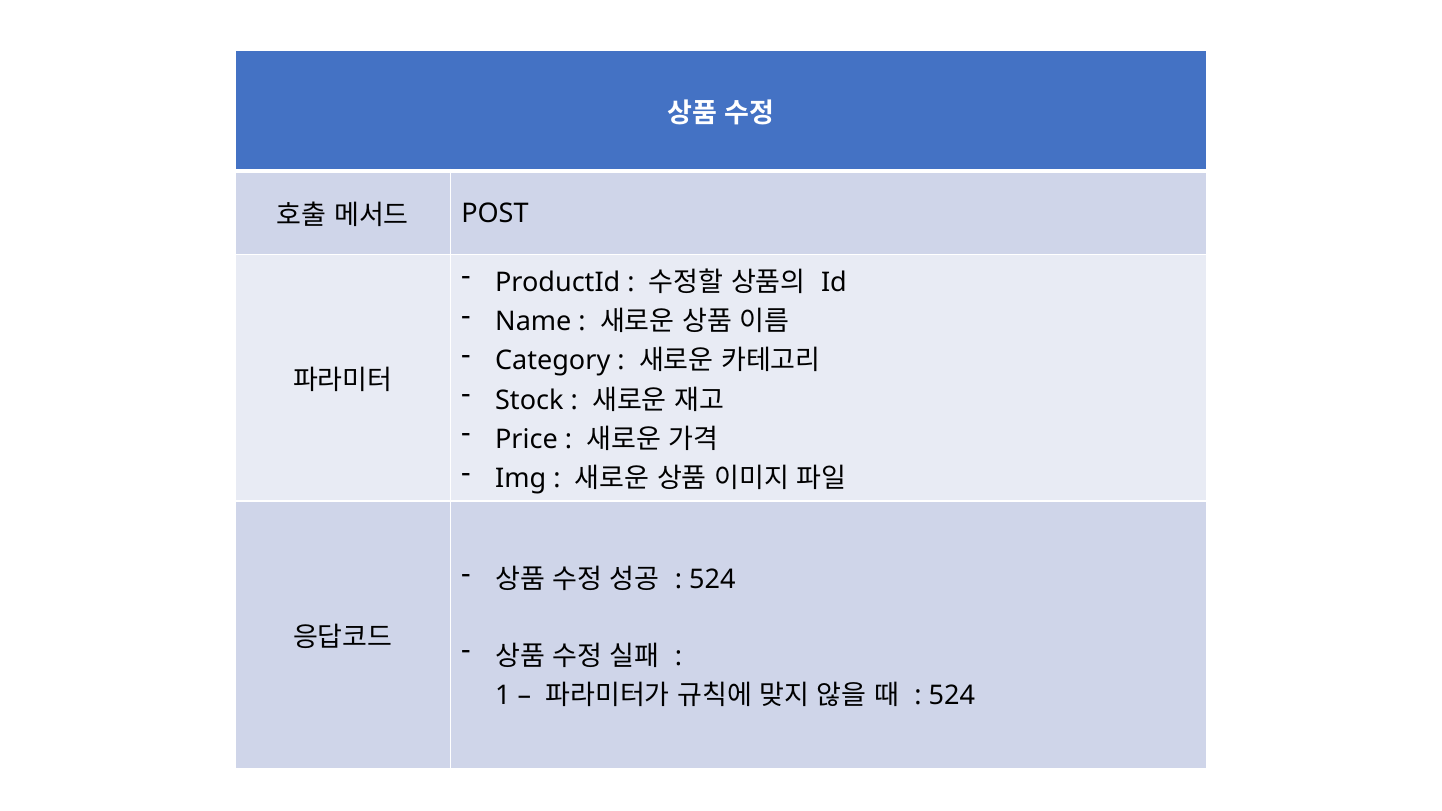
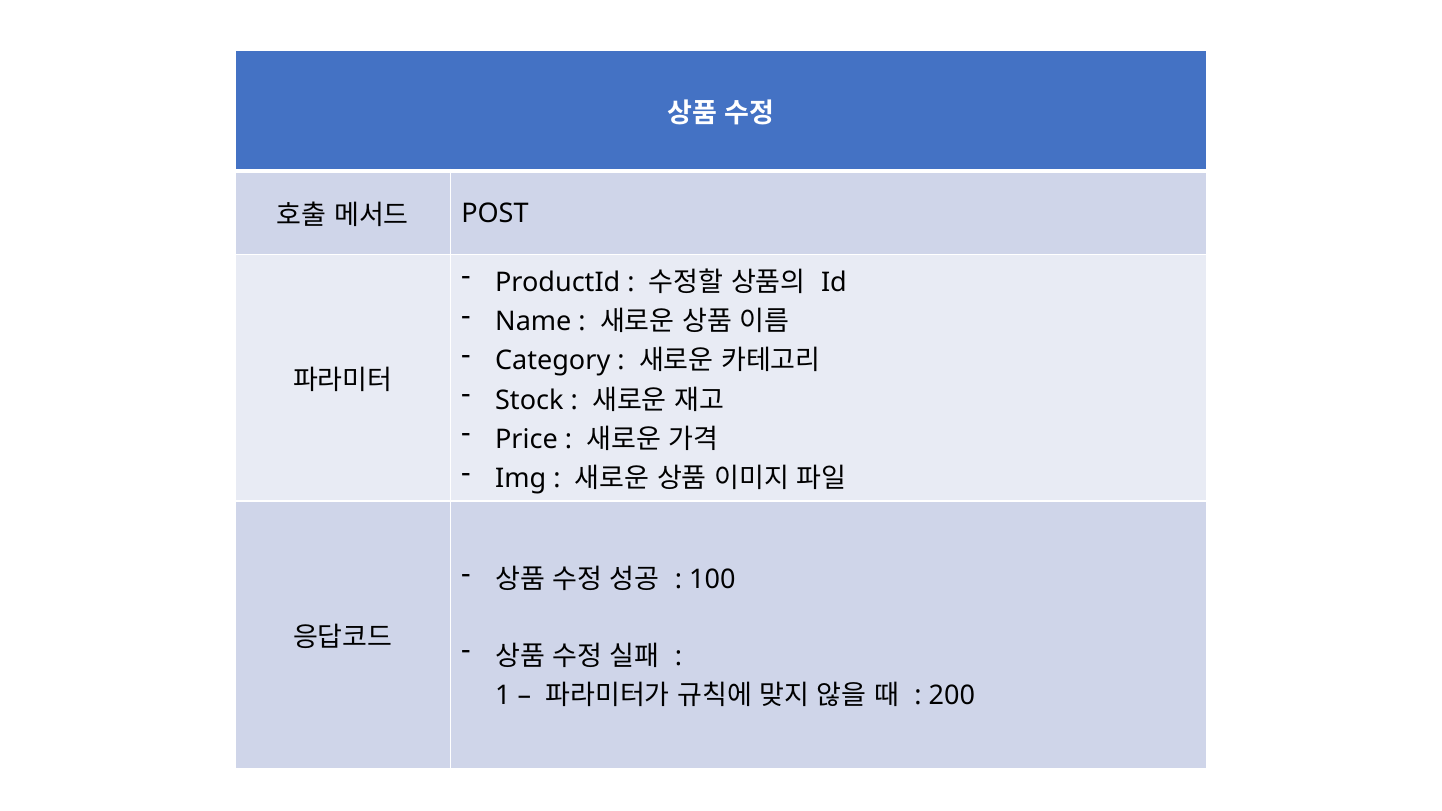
524: 524 -> 100 (712, 580)
524: 524 -> 200 (952, 696)
